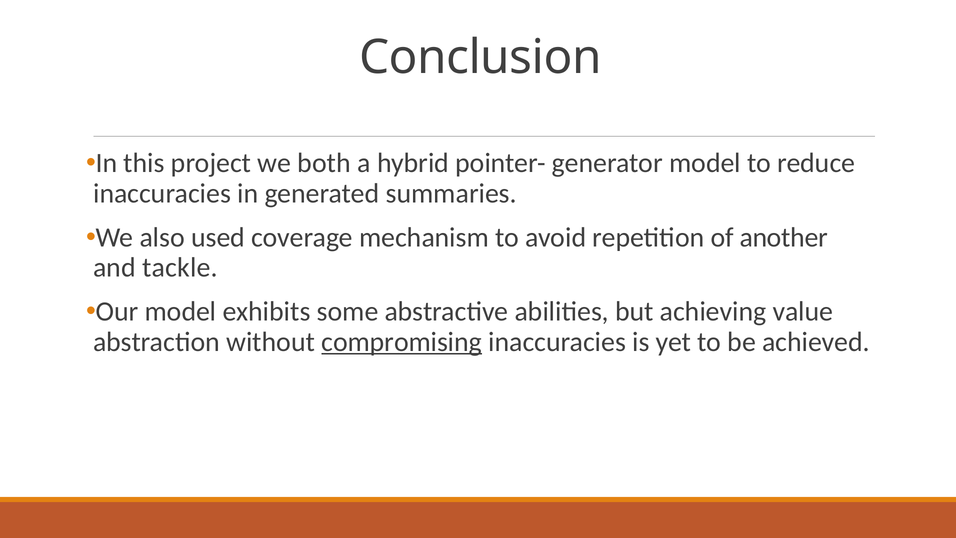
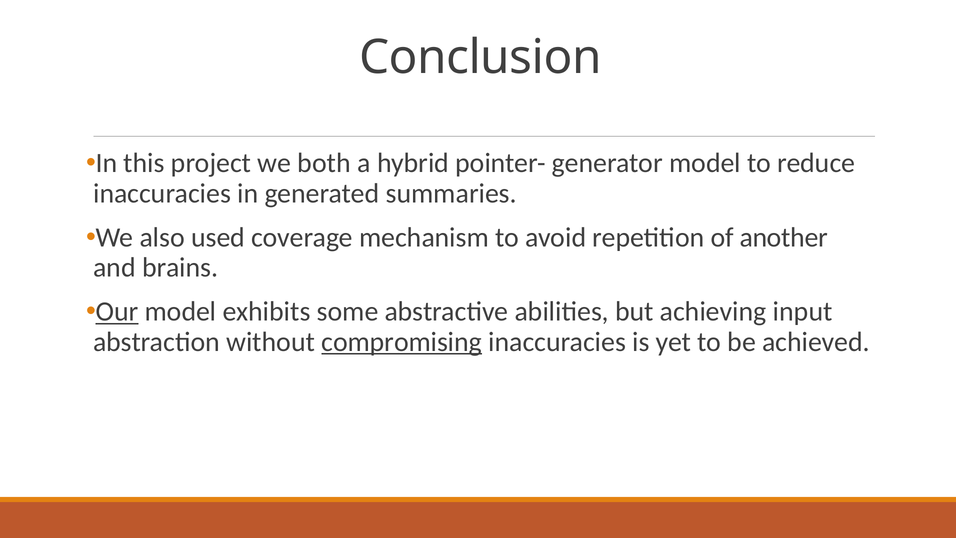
tackle: tackle -> brains (180, 268)
Our underline: none -> present (117, 312)
value: value -> input (803, 312)
